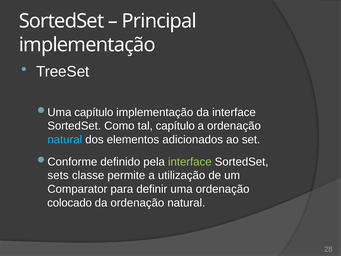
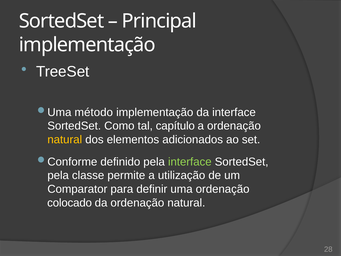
capítulo: capítulo -> método (94, 112)
natural colour: light blue -> yellow (65, 139)
sets: sets -> pela (58, 175)
